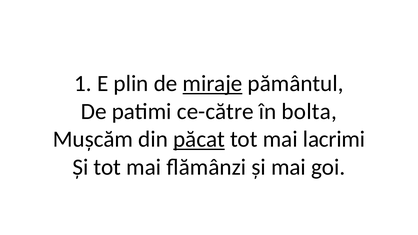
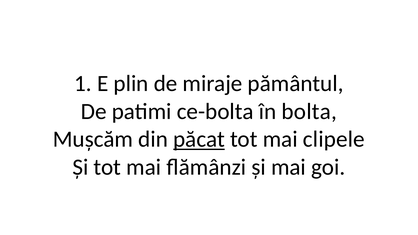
miraje underline: present -> none (213, 84)
ce-către: ce-către -> ce-bolta (215, 112)
lacrimi: lacrimi -> clipele (334, 139)
